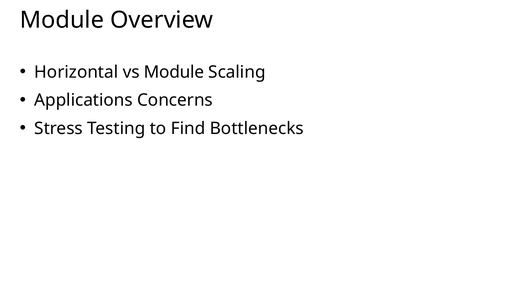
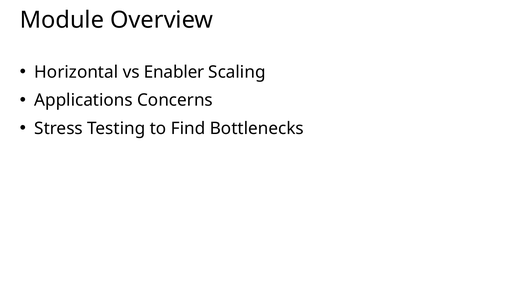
vs Module: Module -> Enabler (174, 72)
